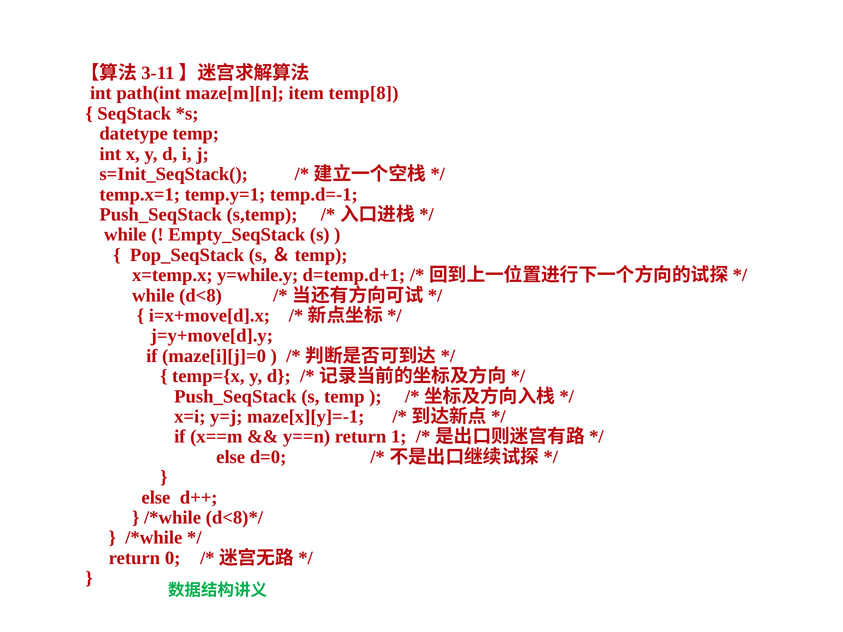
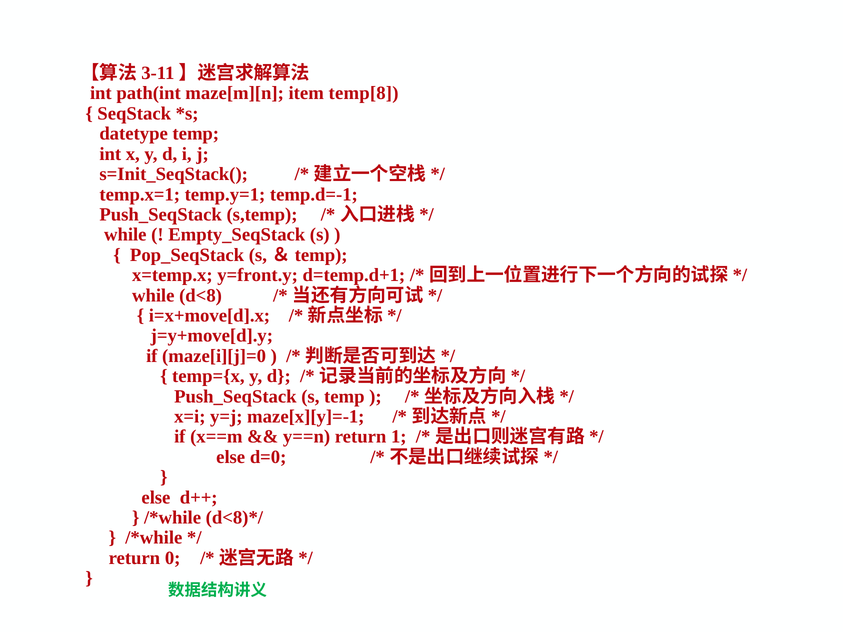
y=while.y: y=while.y -> y=front.y (258, 275)
